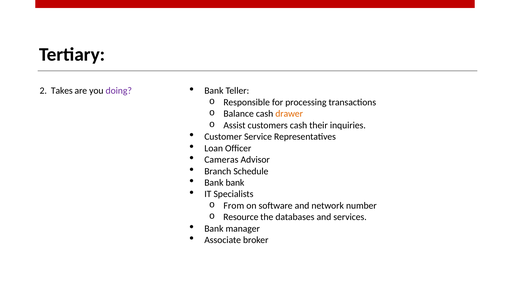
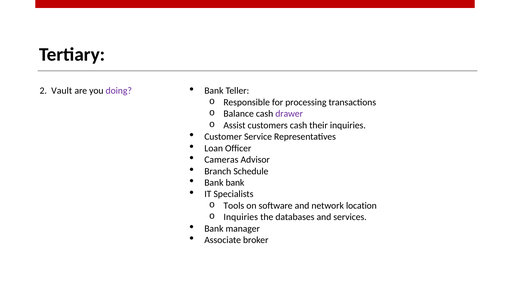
Takes: Takes -> Vault (62, 91)
drawer colour: orange -> purple (289, 114)
From: From -> Tools (234, 206)
number: number -> location (361, 206)
Resource: Resource -> Inquiries (241, 217)
